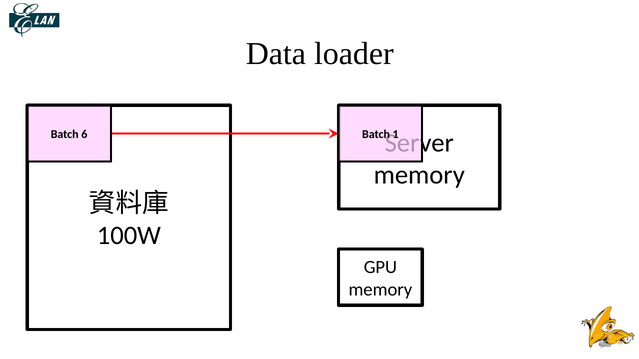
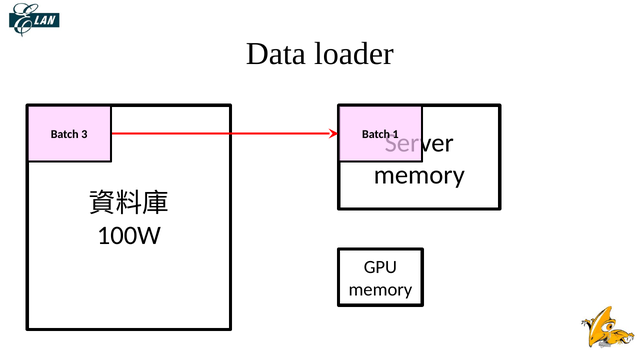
6: 6 -> 3 (84, 135)
